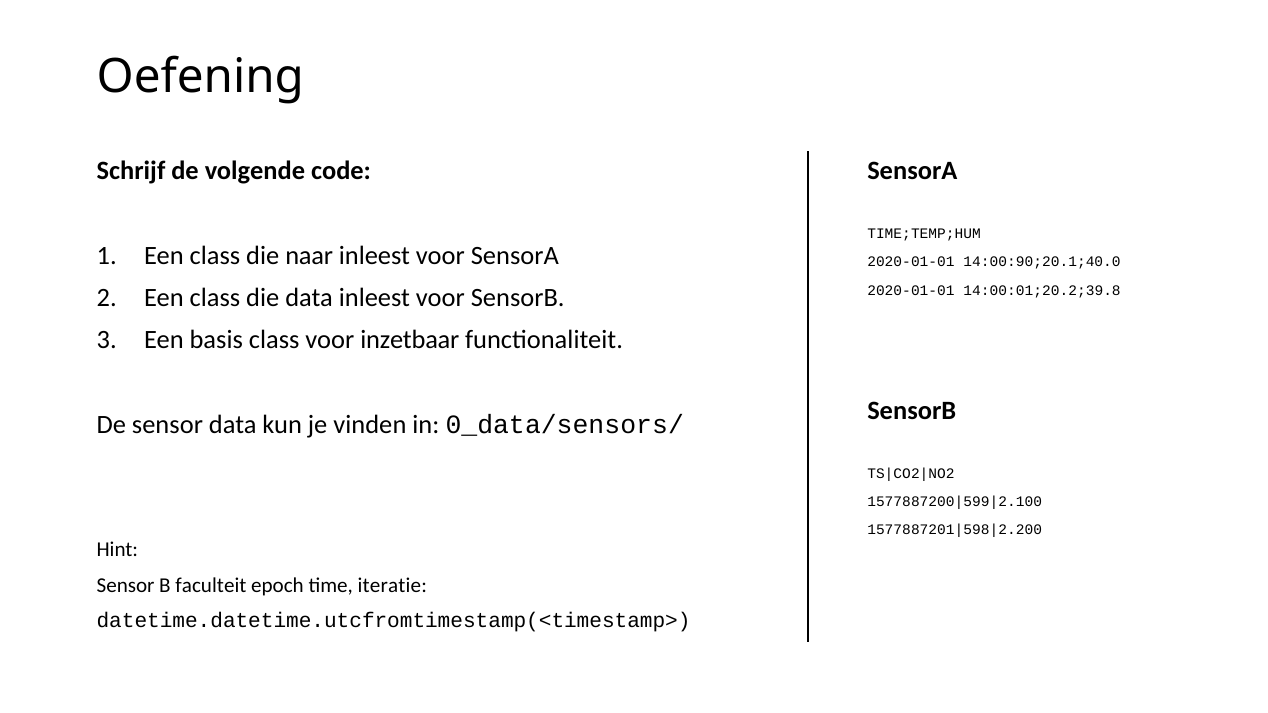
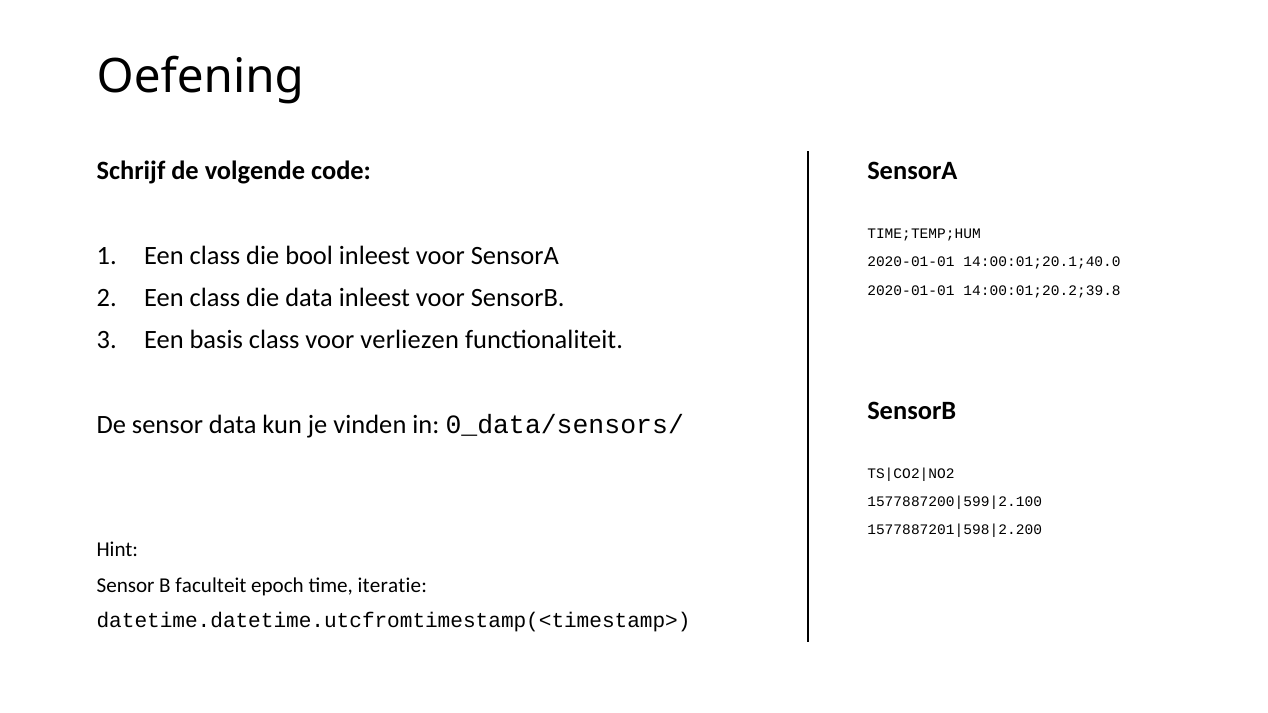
naar: naar -> bool (309, 255)
14:00:90;20.1;40.0: 14:00:90;20.1;40.0 -> 14:00:01;20.1;40.0 (1042, 262)
inzetbaar: inzetbaar -> verliezen (410, 340)
